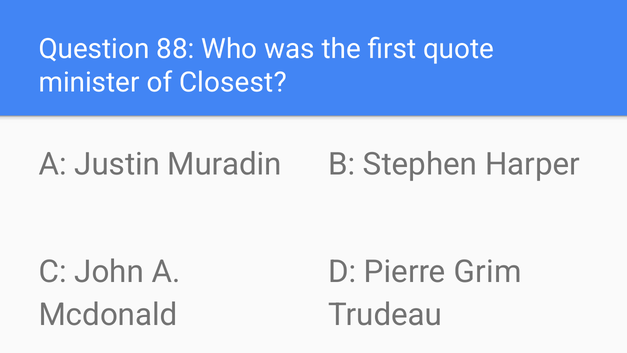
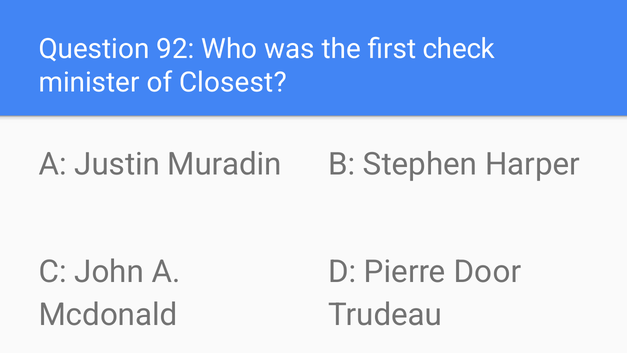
88: 88 -> 92 (175, 49)
quote: quote -> check (459, 49)
Grim: Grim -> Door (487, 271)
